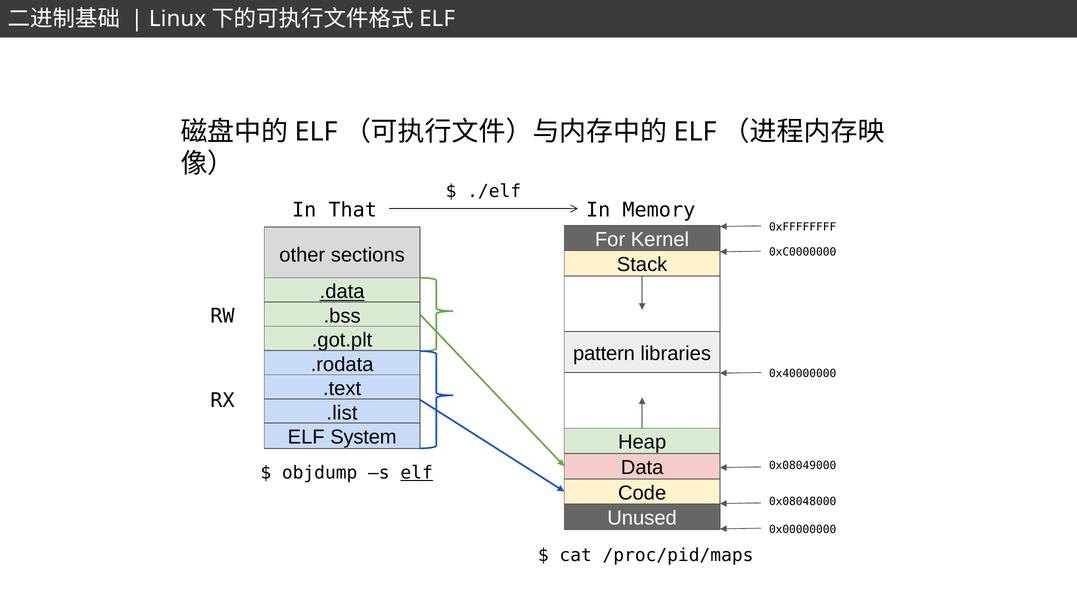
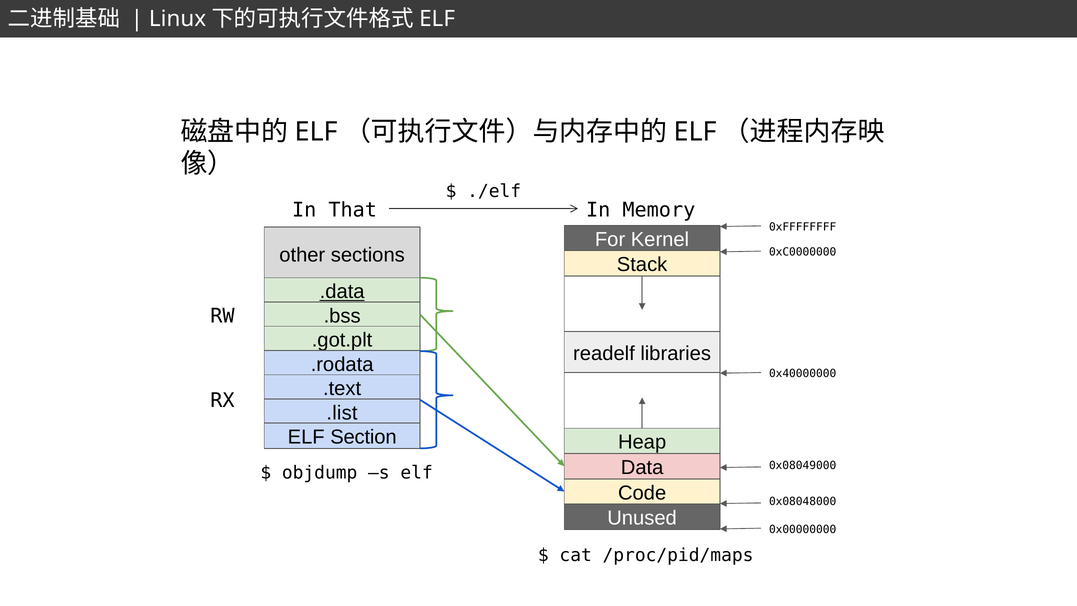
pattern: pattern -> readelf (604, 353)
System: System -> Section (363, 437)
elf underline: present -> none (417, 472)
